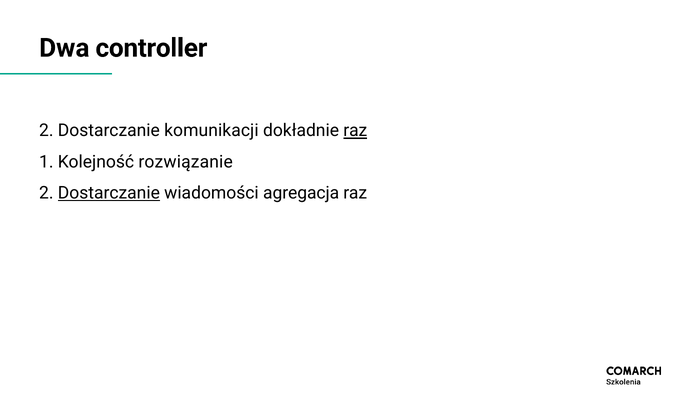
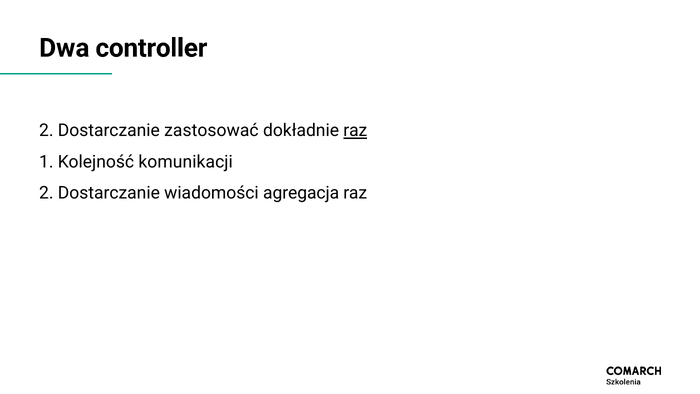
komunikacji: komunikacji -> zastosować (211, 131)
rozwiązanie: rozwiązanie -> komunikacji (186, 162)
Dostarczanie underline: present -> none (109, 193)
